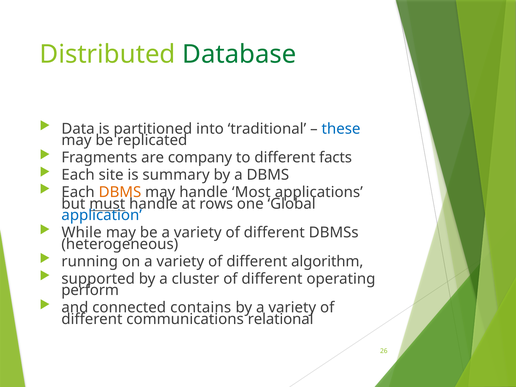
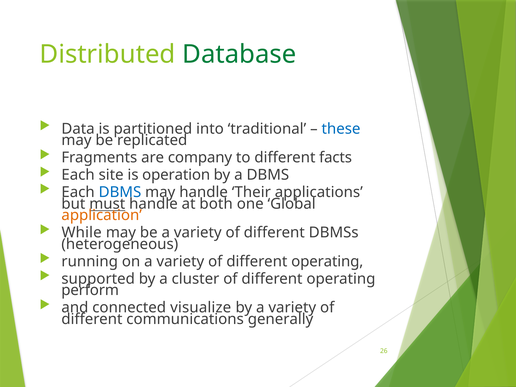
summary: summary -> operation (176, 175)
DBMS colour: orange -> blue (120, 192)
Most: Most -> Their (251, 192)
rows: rows -> both (216, 204)
application colour: blue -> orange (102, 215)
variety of different algorithm: algorithm -> operating (327, 261)
contains: contains -> visualize (201, 308)
relational: relational -> generally (281, 319)
